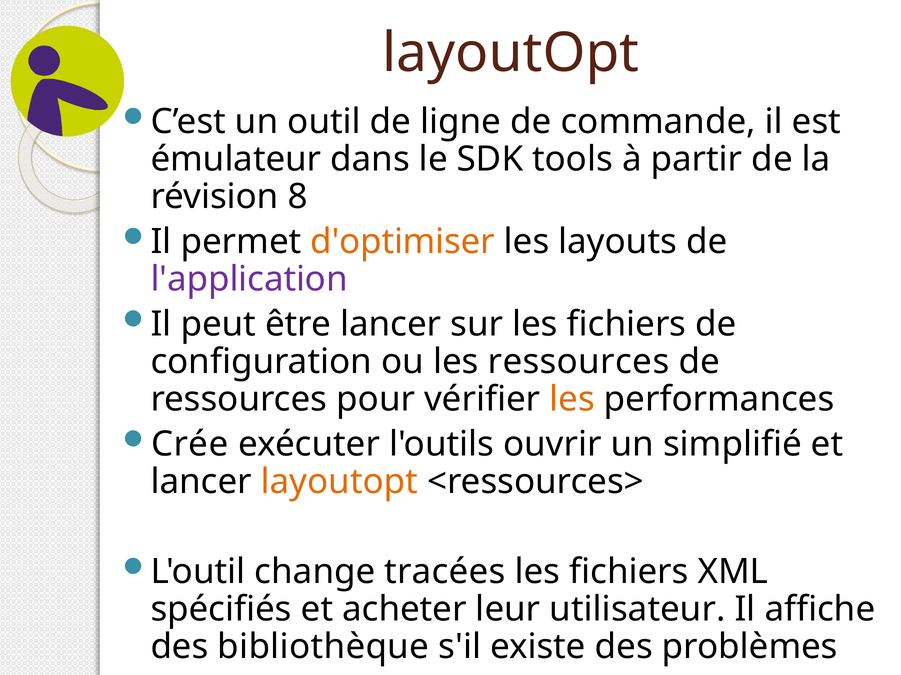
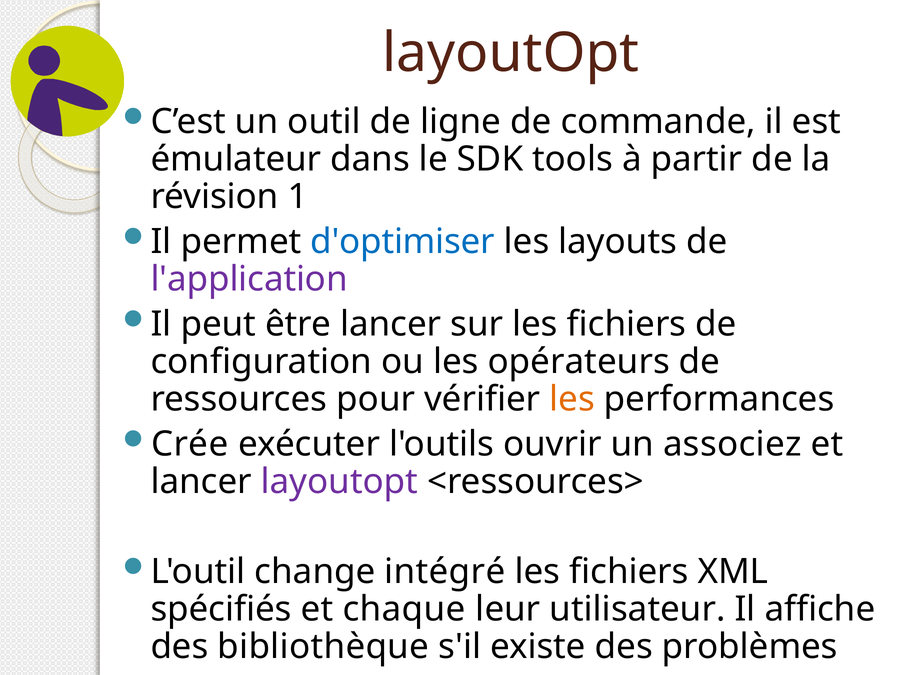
8: 8 -> 1 (298, 197)
d'optimiser colour: orange -> blue (403, 242)
les ressources: ressources -> opérateurs (579, 362)
simplifié: simplifié -> associez (732, 445)
layoutopt colour: orange -> purple (339, 482)
tracées: tracées -> intégré (445, 572)
acheter: acheter -> chaque (404, 610)
